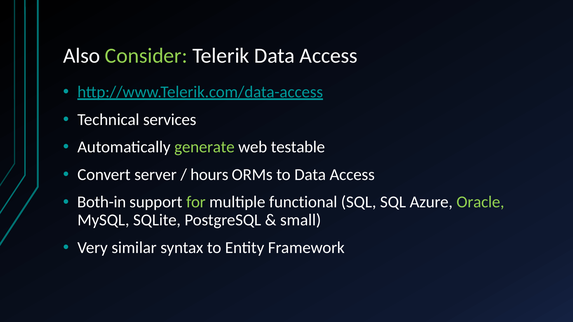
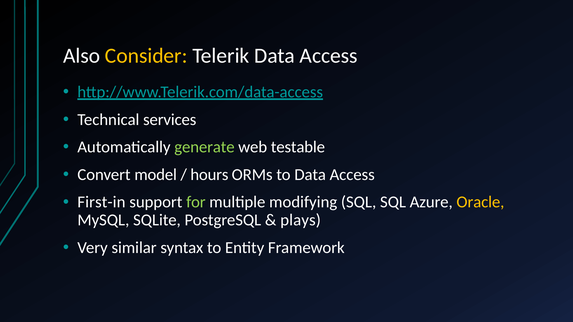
Consider colour: light green -> yellow (146, 56)
server: server -> model (156, 175)
Both-in: Both-in -> First-in (101, 202)
functional: functional -> modifying (303, 202)
Oracle colour: light green -> yellow (480, 202)
small: small -> plays (301, 220)
